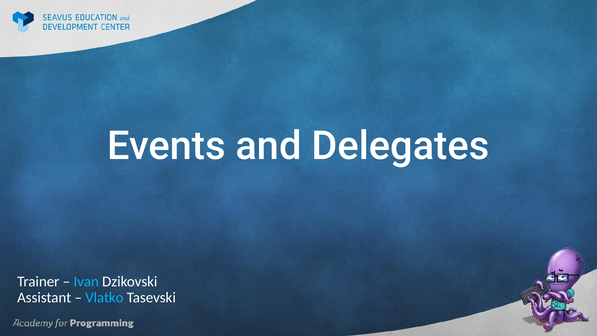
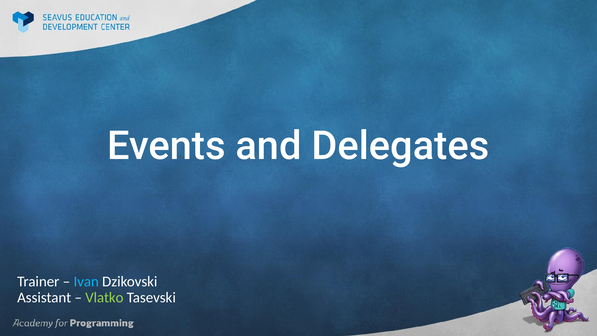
Vlatko colour: light blue -> light green (104, 298)
